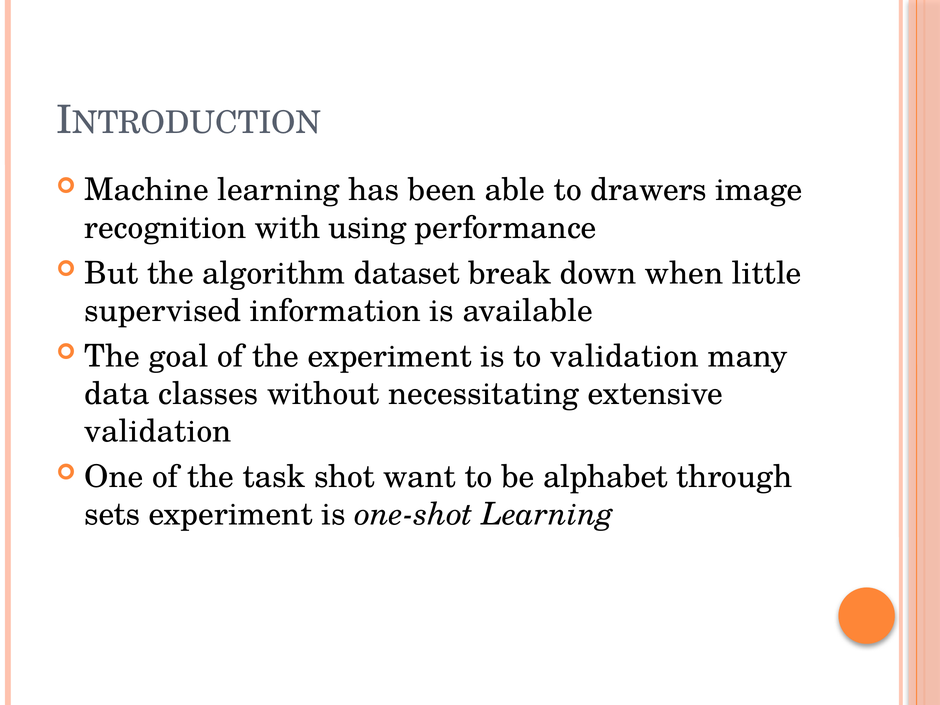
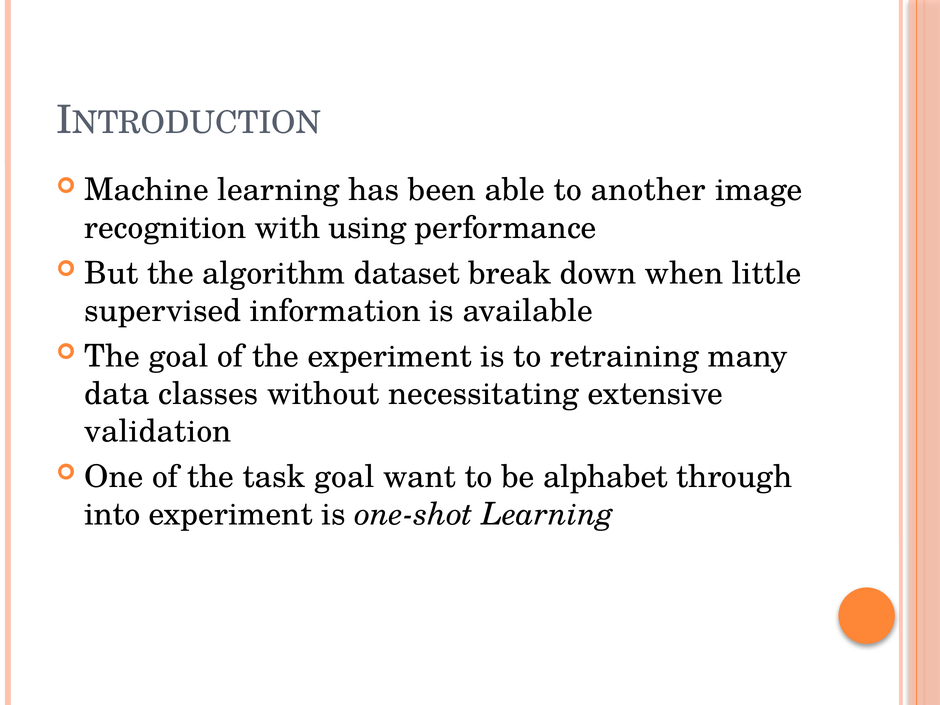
drawers: drawers -> another (648, 190)
to validation: validation -> retraining (625, 356)
task shot: shot -> goal (344, 477)
sets: sets -> into (112, 514)
